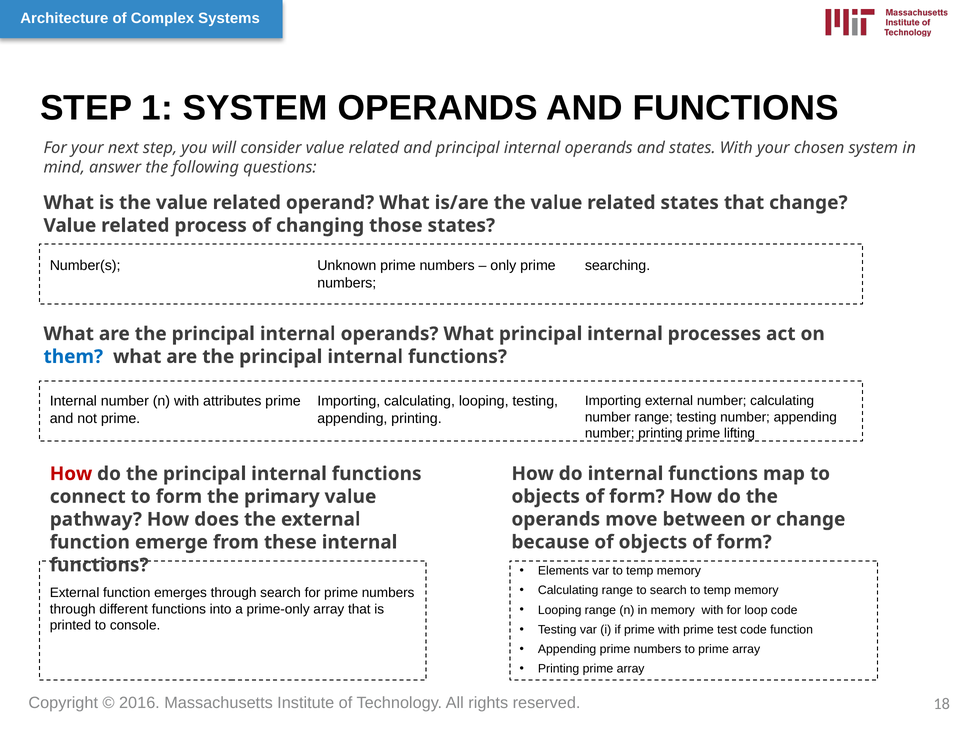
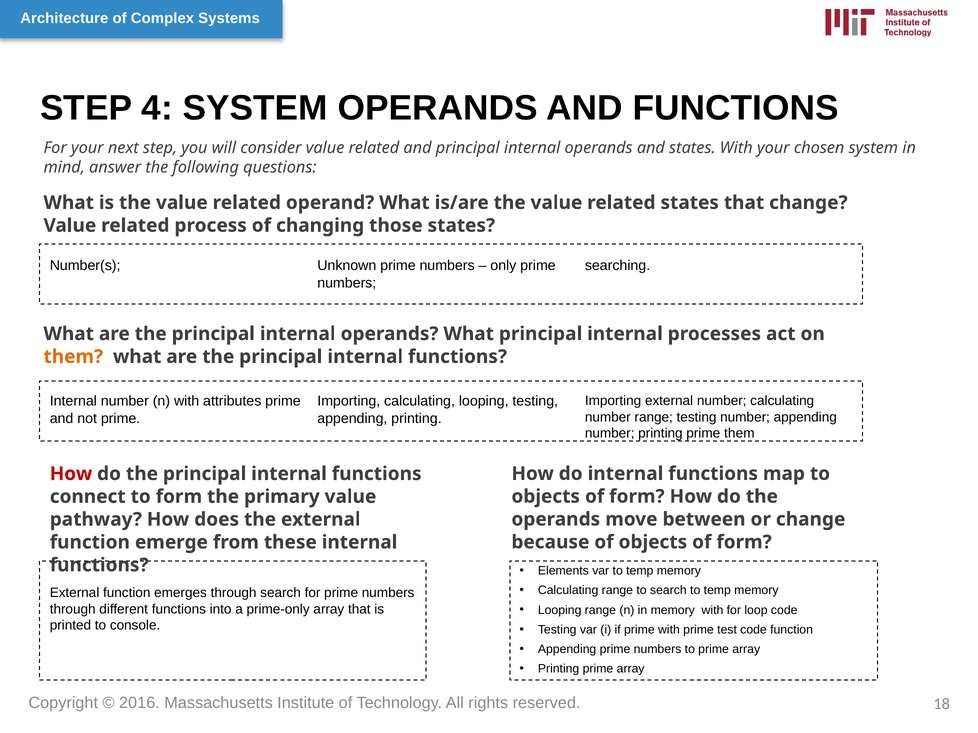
1: 1 -> 4 (157, 108)
them colour: blue -> orange (73, 357)
prime lifting: lifting -> them (739, 434)
